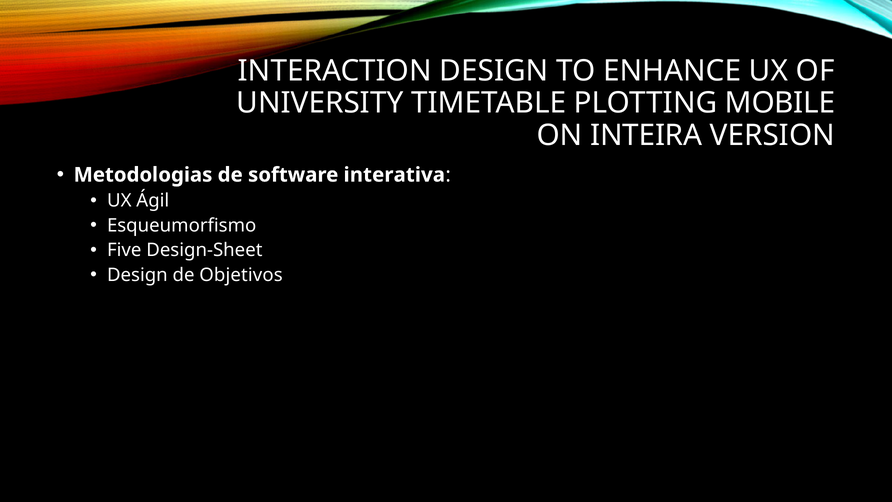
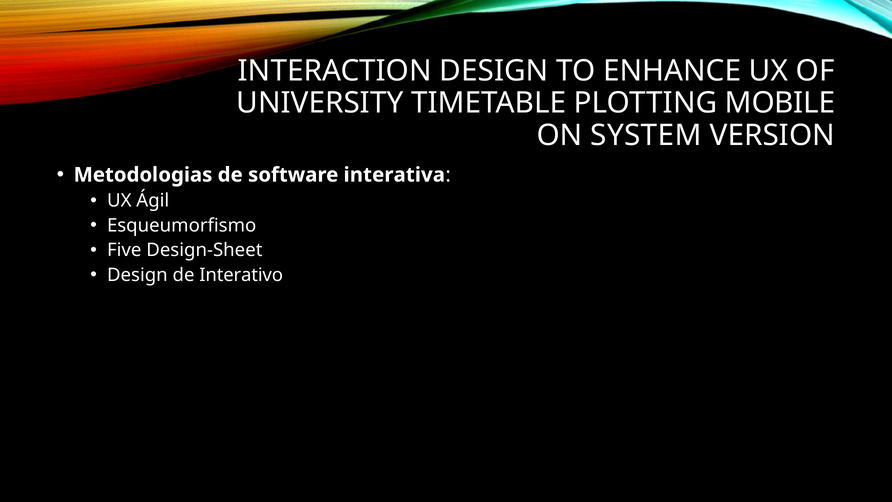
INTEIRA: INTEIRA -> SYSTEM (646, 135)
Objetivos: Objetivos -> Interativo (241, 275)
